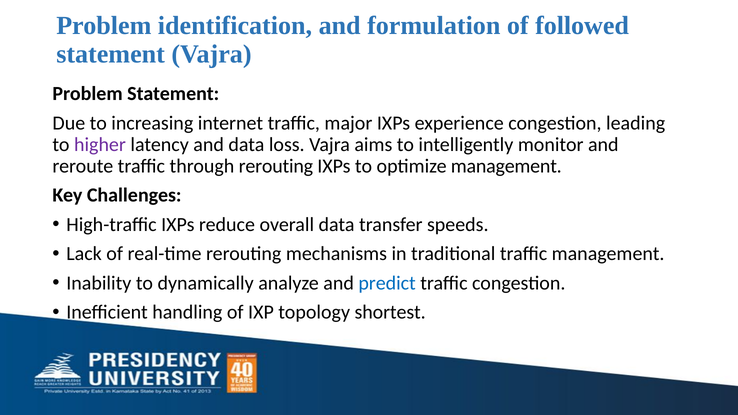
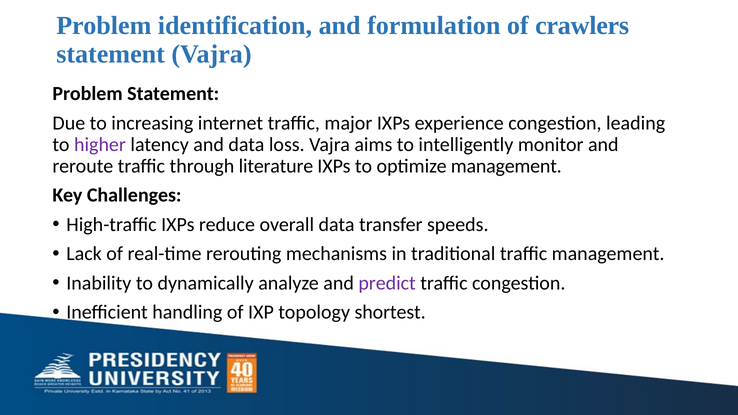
followed: followed -> crawlers (582, 26)
through rerouting: rerouting -> literature (276, 166)
predict colour: blue -> purple (387, 283)
